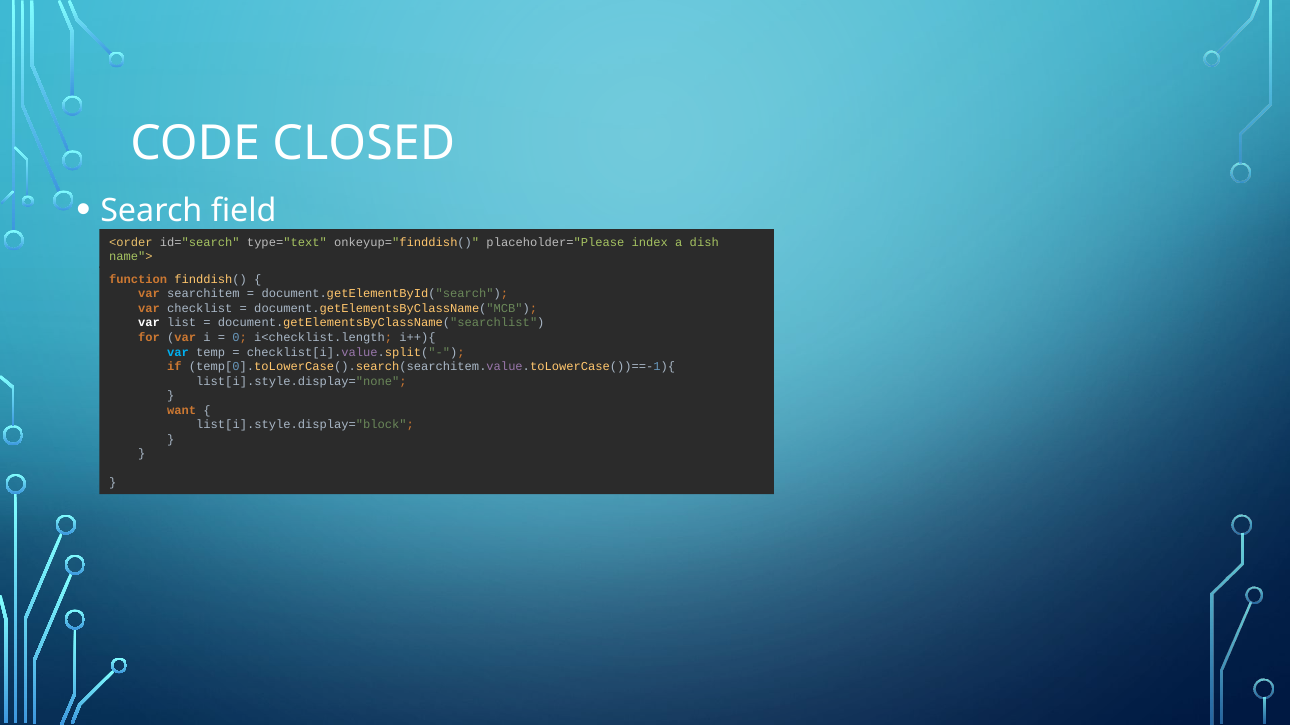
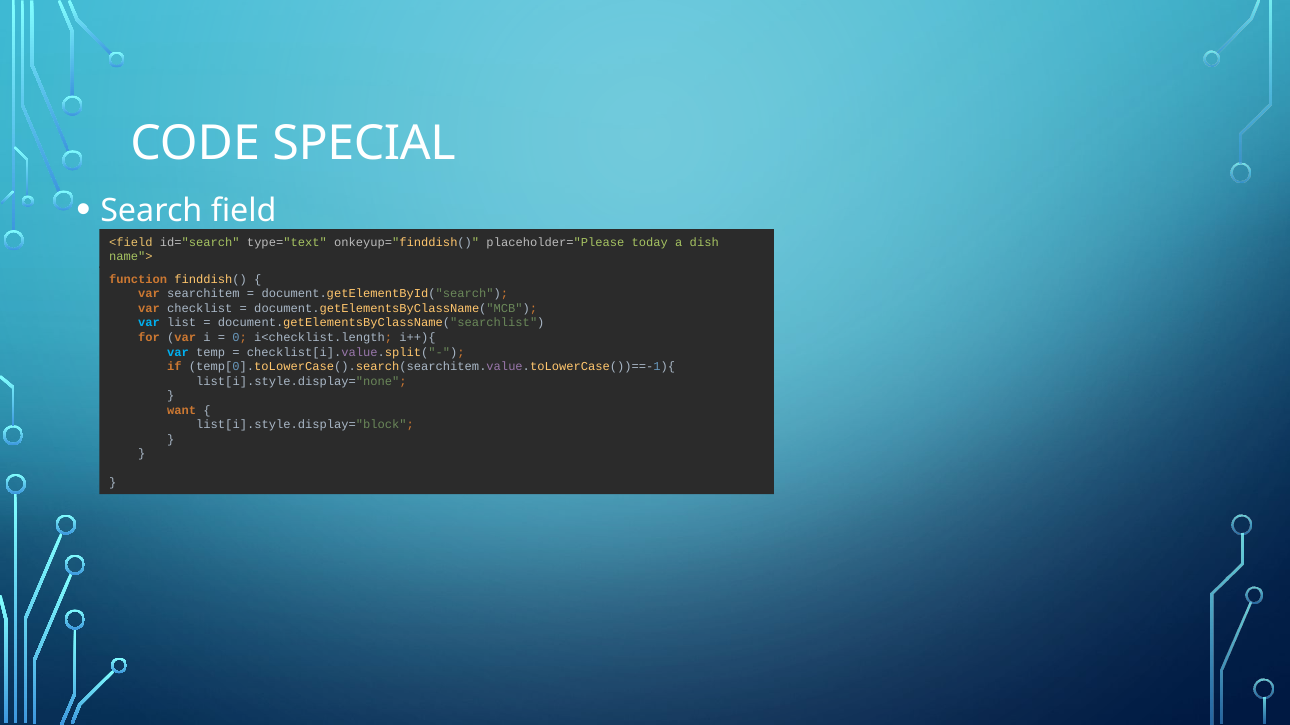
CLOSED: CLOSED -> SPECIAL (364, 143)
<order: <order -> <field (131, 242)
index: index -> today (650, 242)
var colour: white -> light blue (149, 323)
